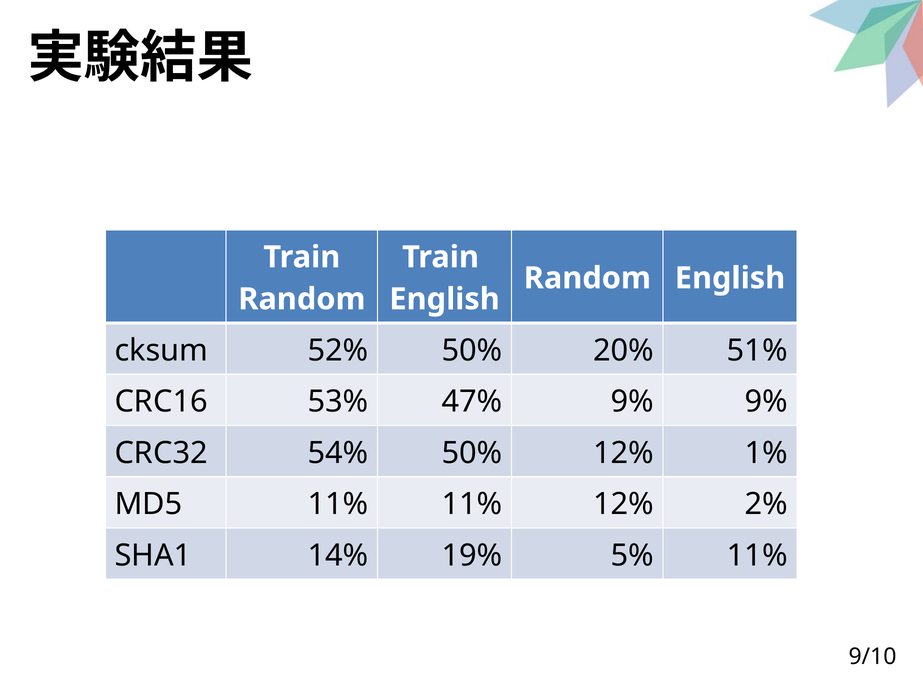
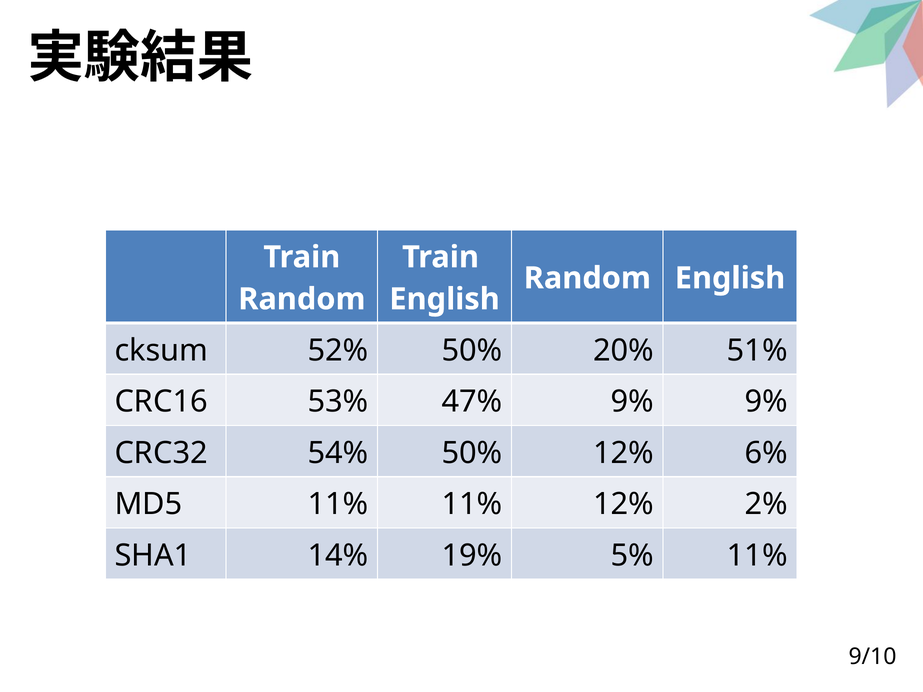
1%: 1% -> 6% (766, 453)
